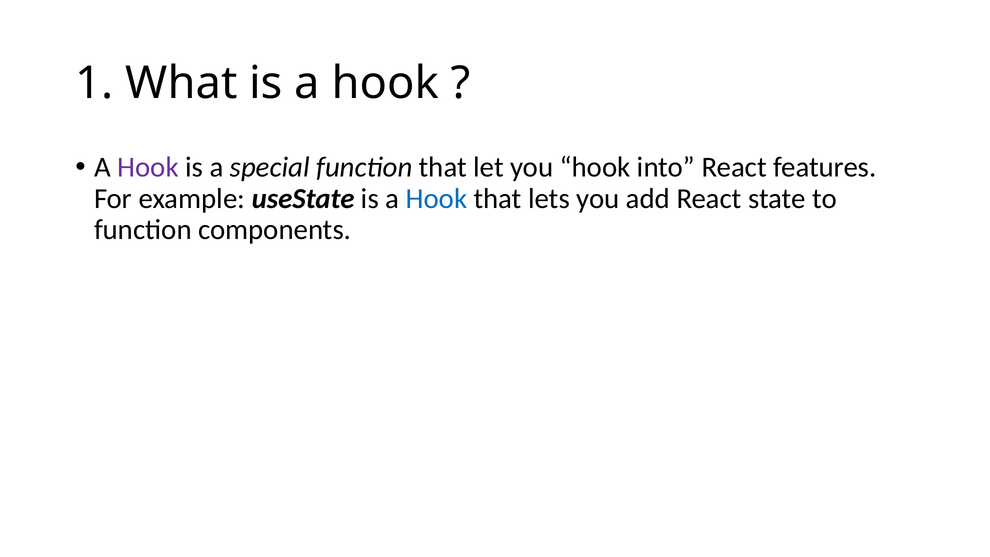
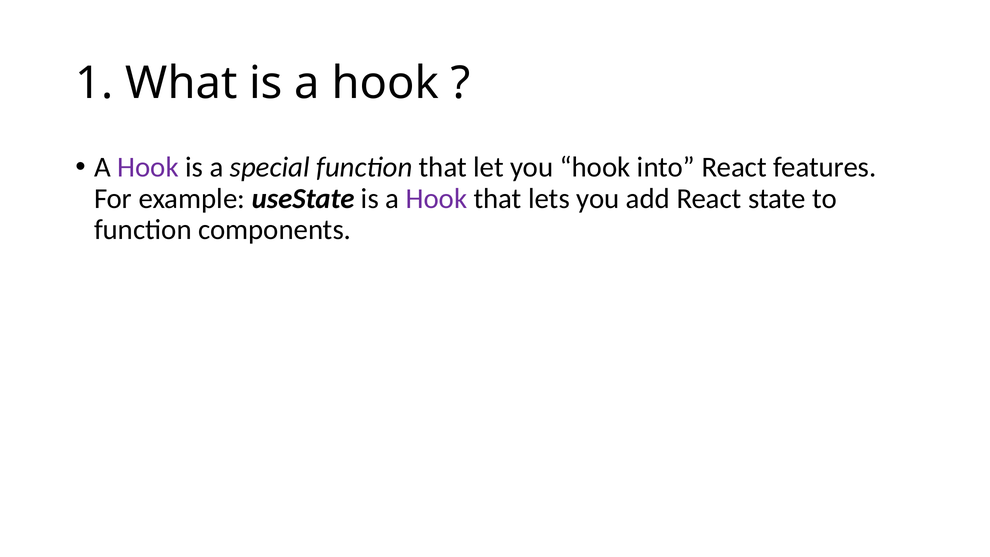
Hook colour: blue -> purple (436, 199)
